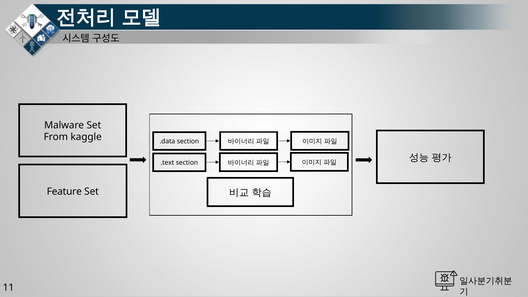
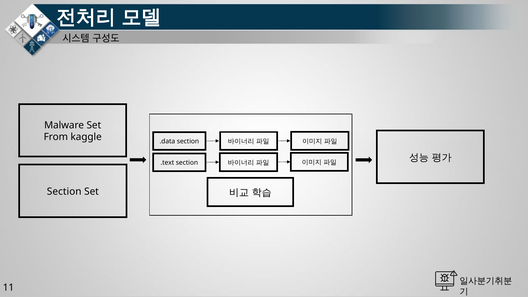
Feature: Feature -> Section (64, 192)
